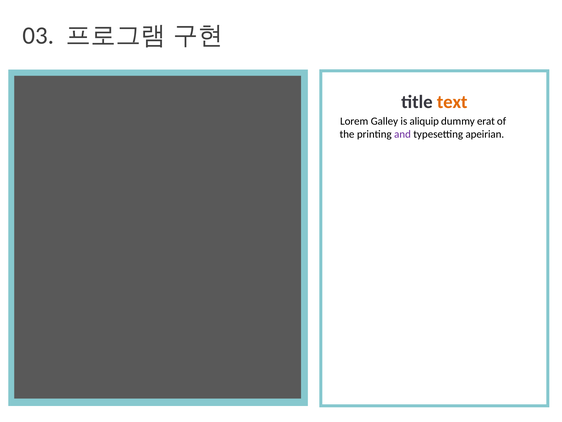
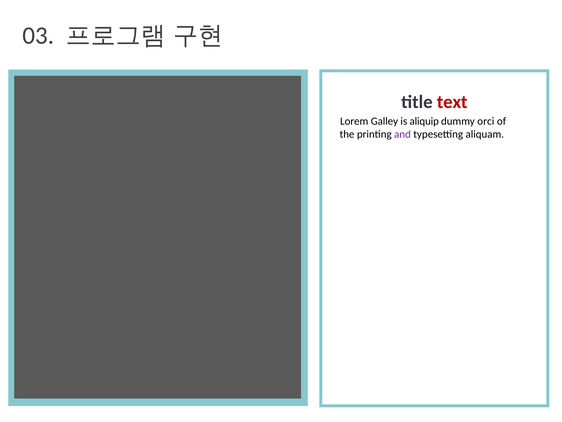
text colour: orange -> red (452, 102)
erat: erat -> orci (486, 121)
apeirian: apeirian -> aliquam (485, 134)
